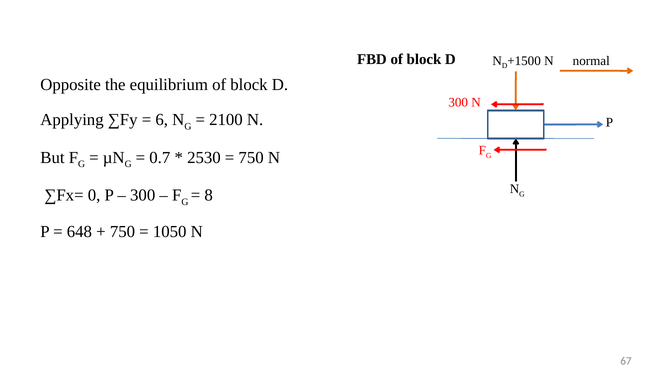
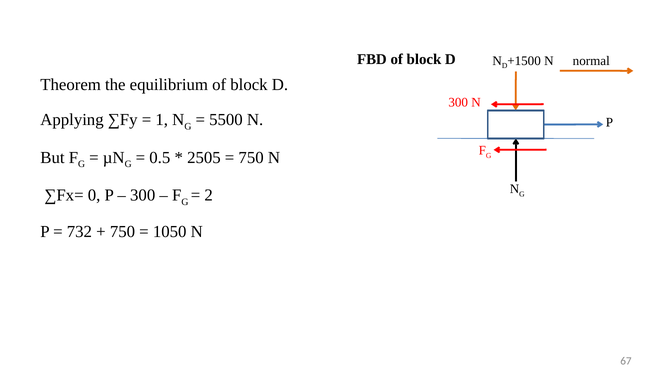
Opposite: Opposite -> Theorem (71, 85)
6: 6 -> 1 (162, 120)
2100: 2100 -> 5500 (226, 120)
0.7: 0.7 -> 0.5 (160, 158)
2530: 2530 -> 2505 (204, 158)
8: 8 -> 2 (209, 195)
648: 648 -> 732 (79, 232)
